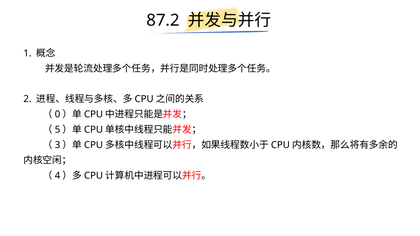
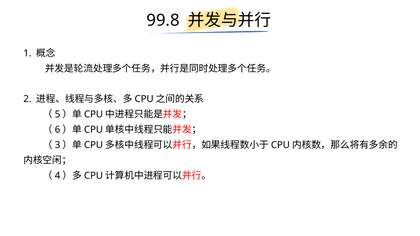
87.2: 87.2 -> 99.8 (163, 20)
0: 0 -> 5 (58, 115)
5: 5 -> 6 (58, 130)
